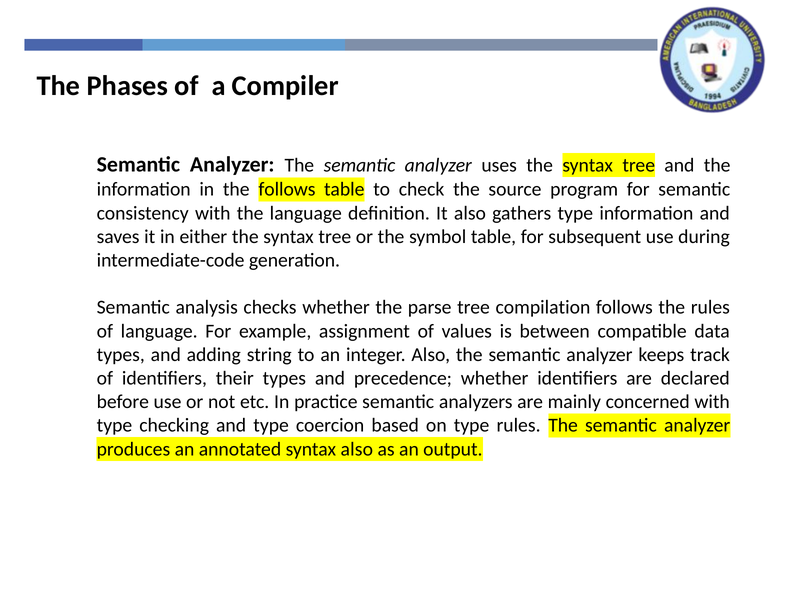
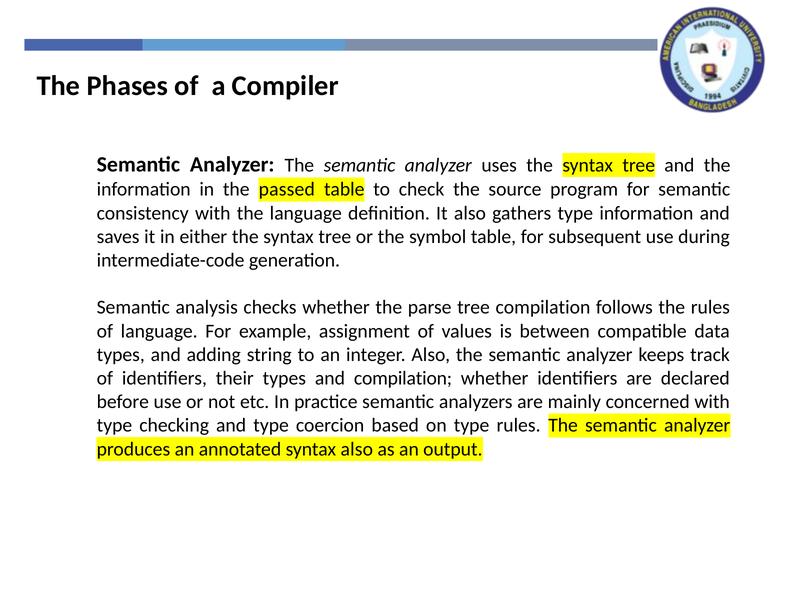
the follows: follows -> passed (287, 189)
and precedence: precedence -> compilation (403, 378)
